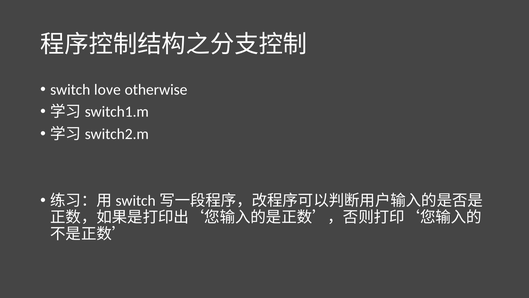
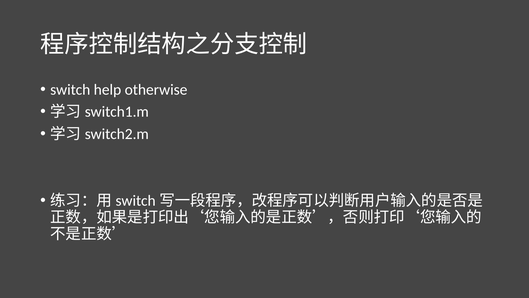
love: love -> help (107, 89)
